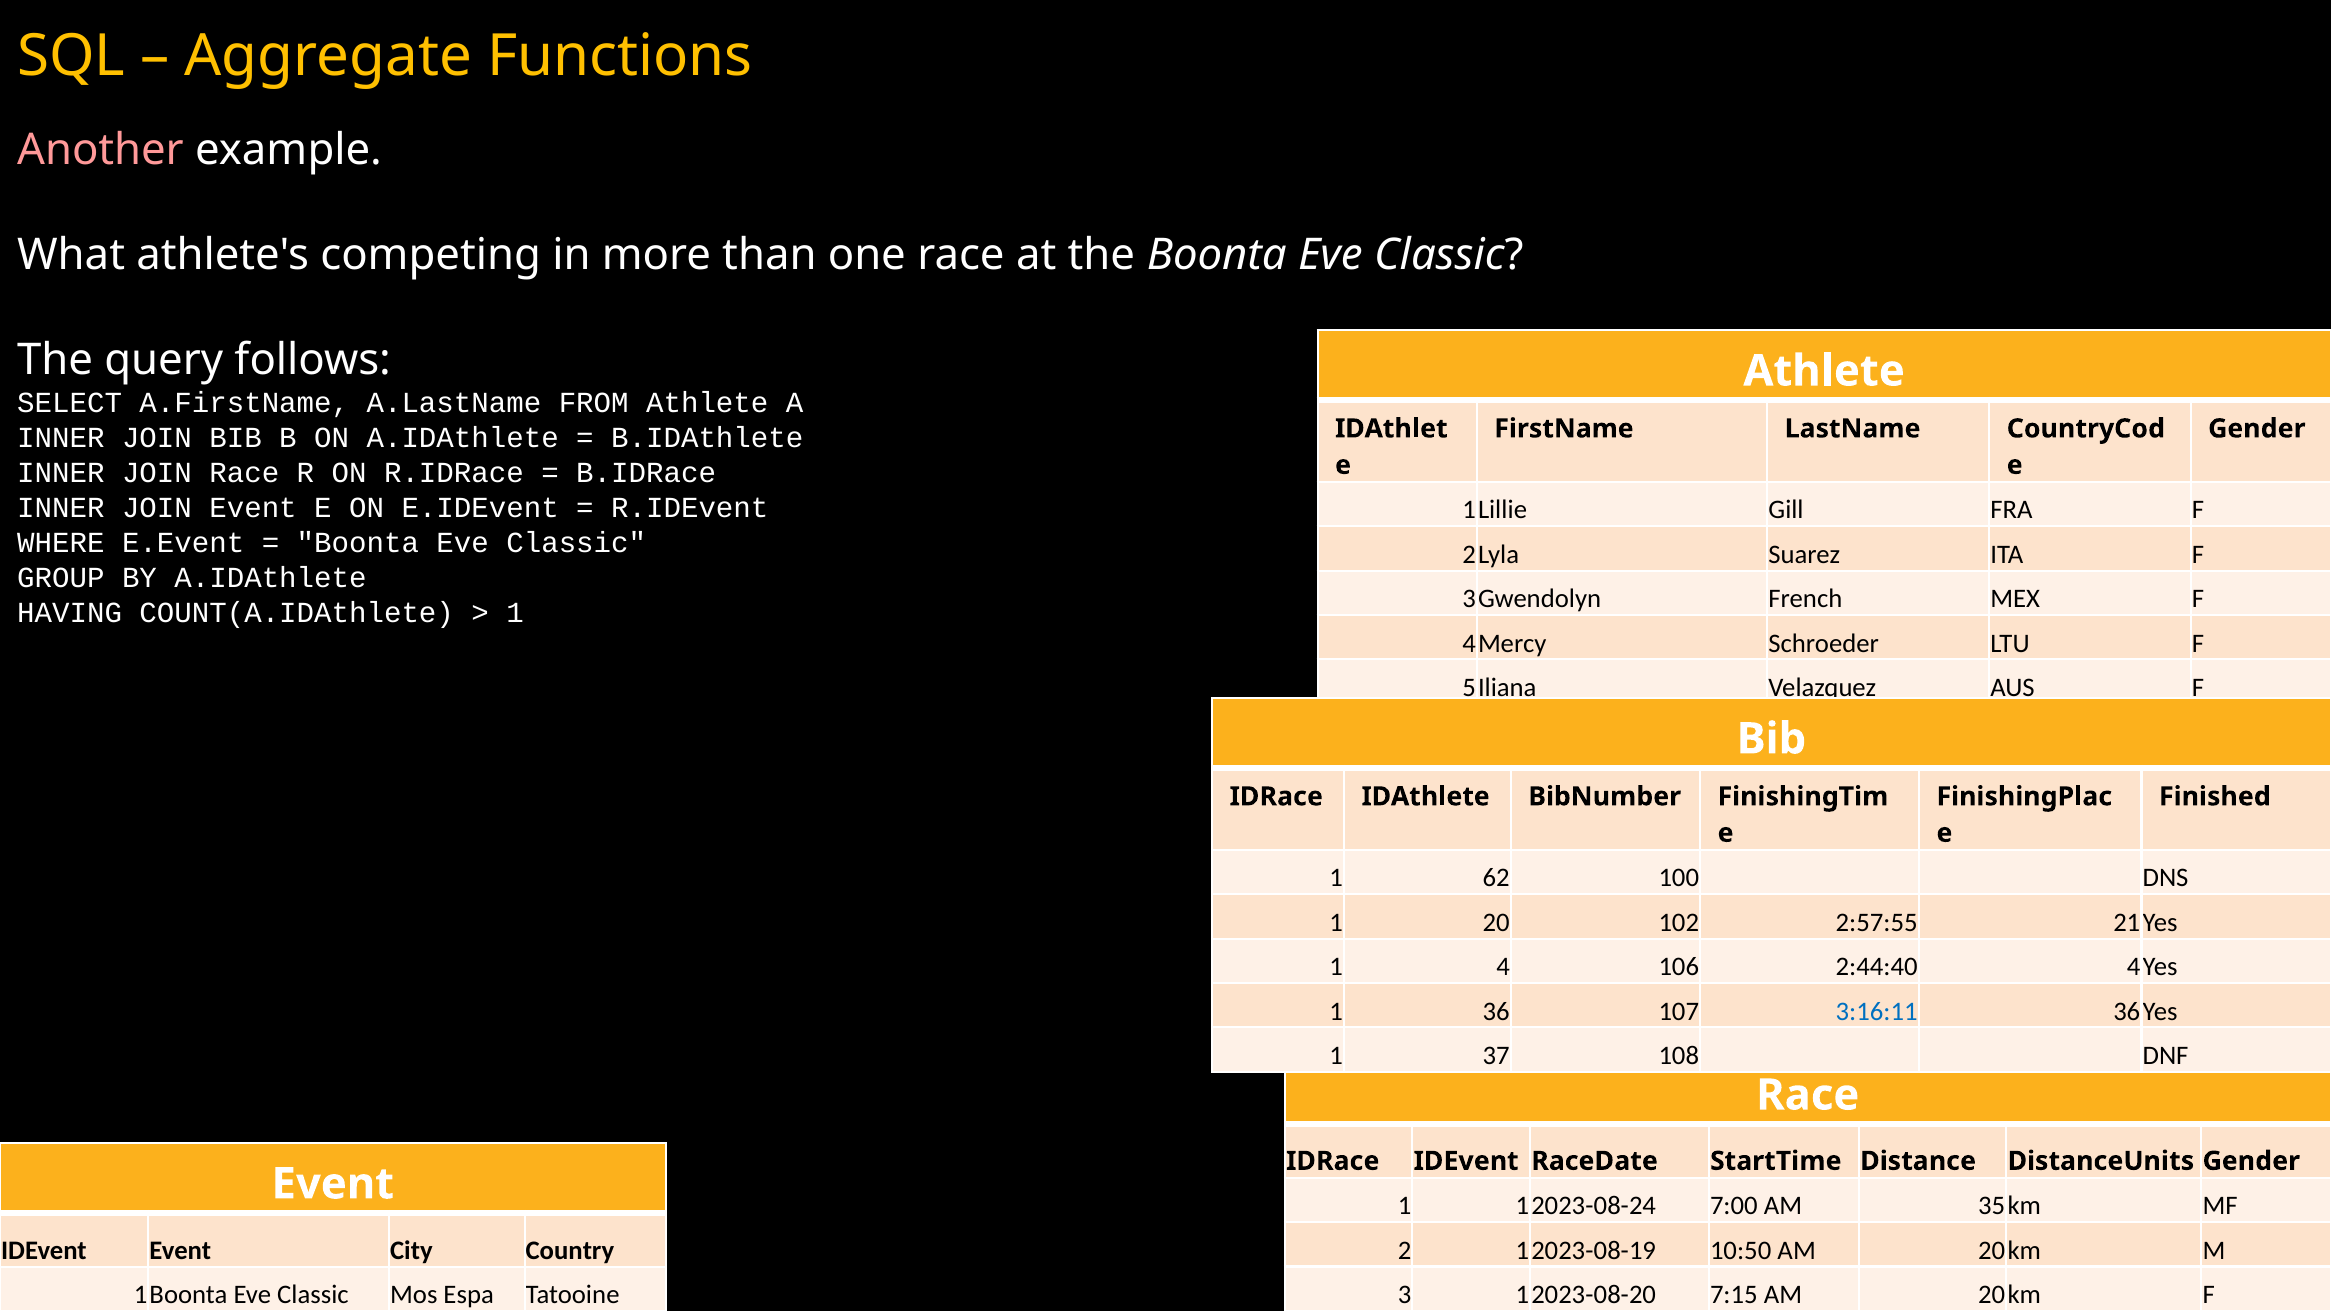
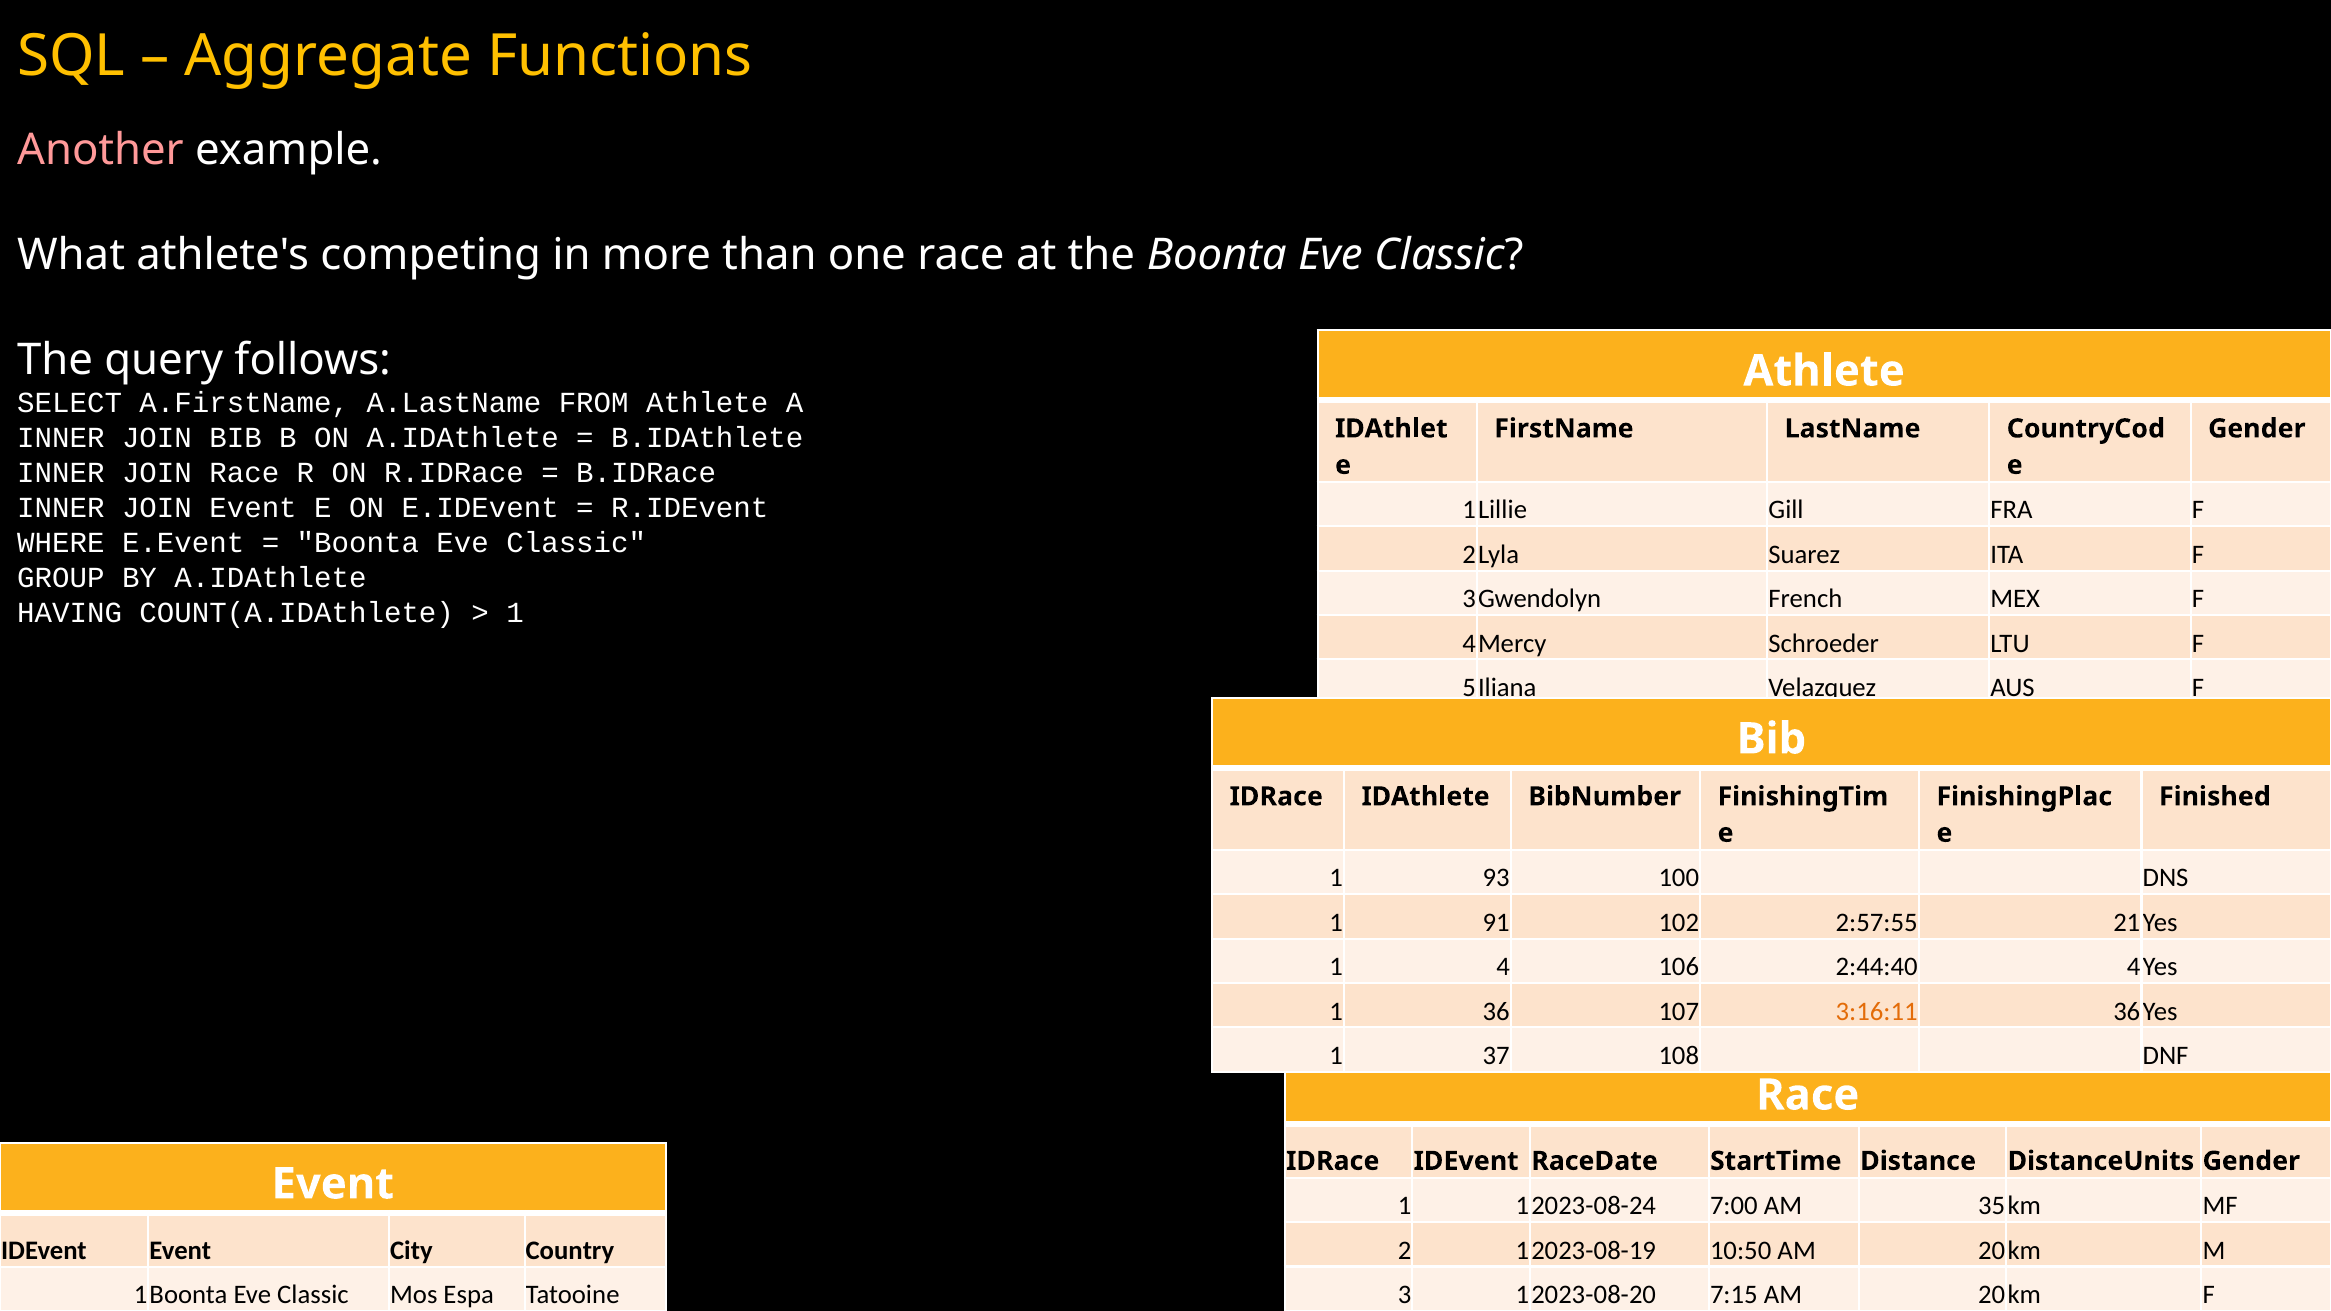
62: 62 -> 93 (1496, 878)
20: 20 -> 91 (1496, 923)
3:16:11 colour: blue -> orange (1877, 1011)
